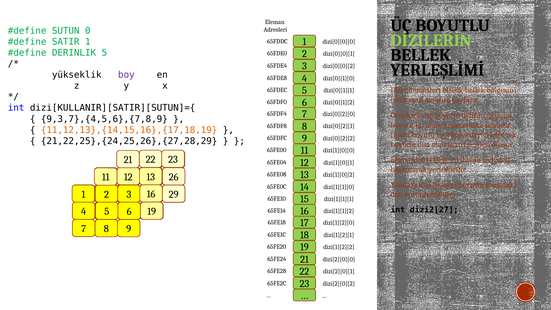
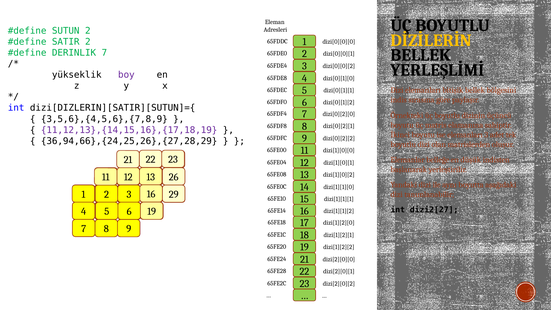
SUTUN 0: 0 -> 2 (88, 31)
DİZİLERİN colour: light green -> yellow (431, 40)
SATIR 1: 1 -> 2 (88, 42)
DERINLIK 5: 5 -> 7 (104, 53)
dizi[KULLANIR][SATIR][SUTUN]={: dizi[KULLANIR][SATIR][SUTUN]={ -> dizi[DIZLERIN][SATIR][SUTUN]={ (113, 108)
9,3,7},{4,5,6},{7,8,9: 9,3,7},{4,5,6},{7,8,9 -> 3,5,6},{4,5,6},{7,8,9 (104, 119)
11,12,13},{14,15,16},{17,18,19 colour: orange -> purple (129, 130)
21,22,25},{24,25,26},{27,28,29: 21,22,25},{24,25,26},{27,28,29 -> 36,94,66},{24,25,26},{27,28,29 (129, 141)
